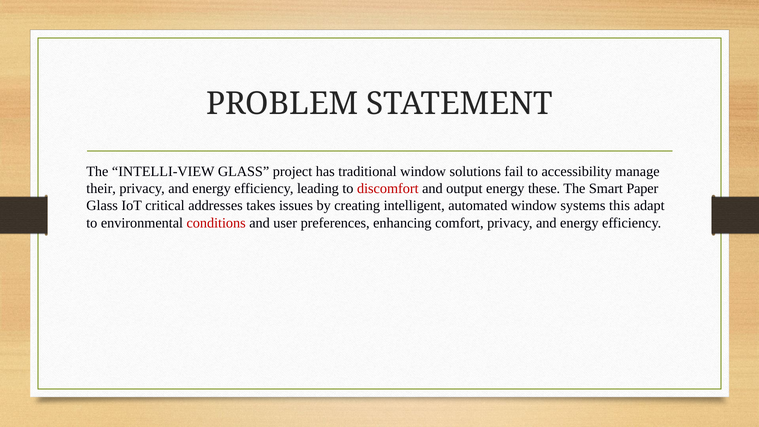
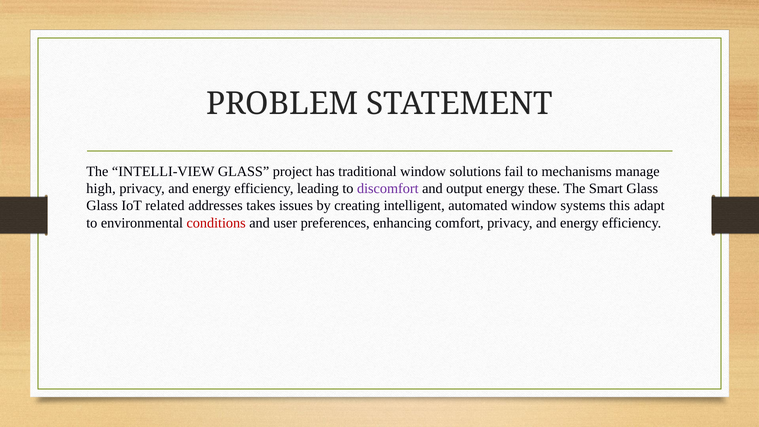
accessibility: accessibility -> mechanisms (577, 172)
their: their -> high (101, 189)
discomfort colour: red -> purple (388, 189)
Smart Paper: Paper -> Glass (642, 189)
critical: critical -> related (165, 206)
